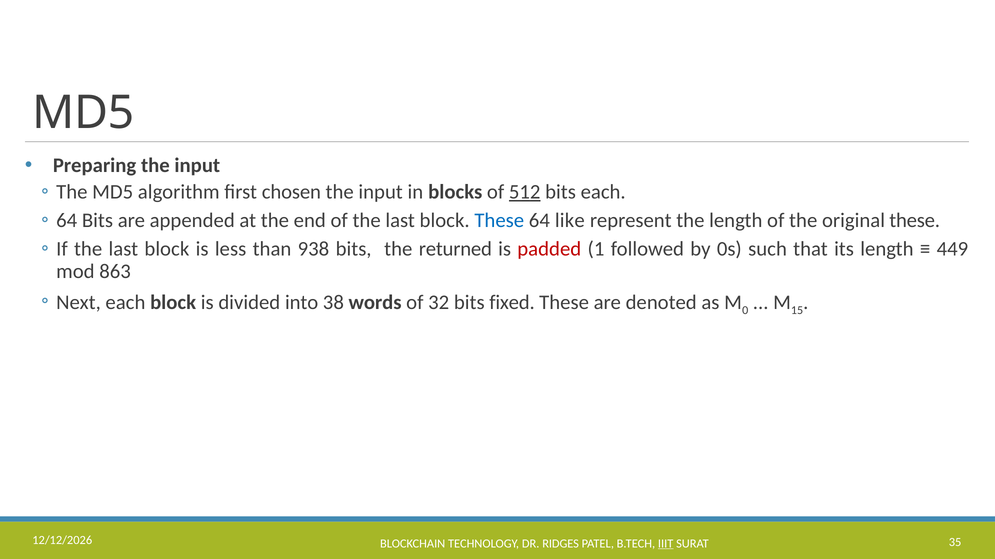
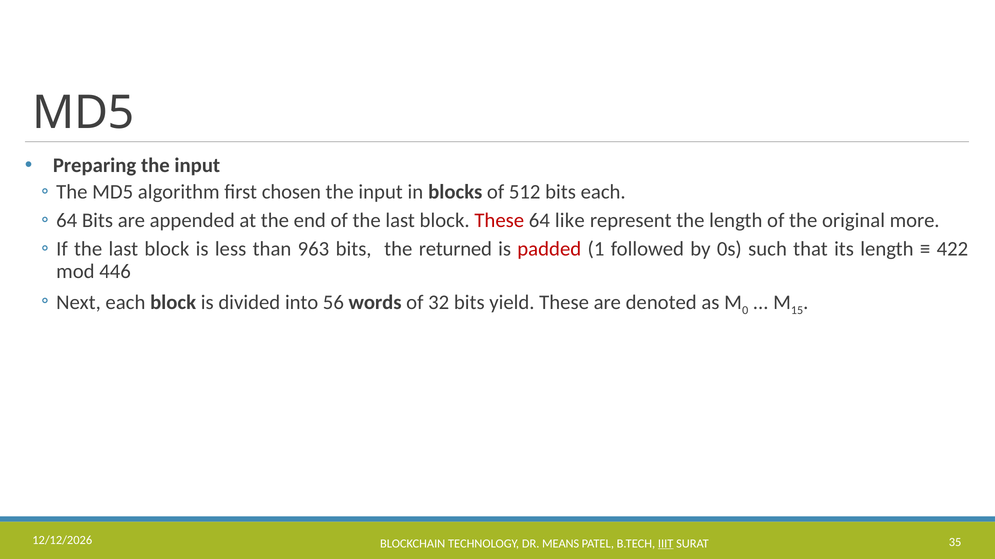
512 underline: present -> none (525, 192)
These colour: blue -> red (499, 221)
original these: these -> more (915, 221)
938: 938 -> 963 (313, 249)
449: 449 -> 422 (952, 249)
863: 863 -> 446 (115, 272)
38: 38 -> 56 (333, 303)
fixed: fixed -> yield (512, 303)
RIDGES: RIDGES -> MEANS (561, 544)
